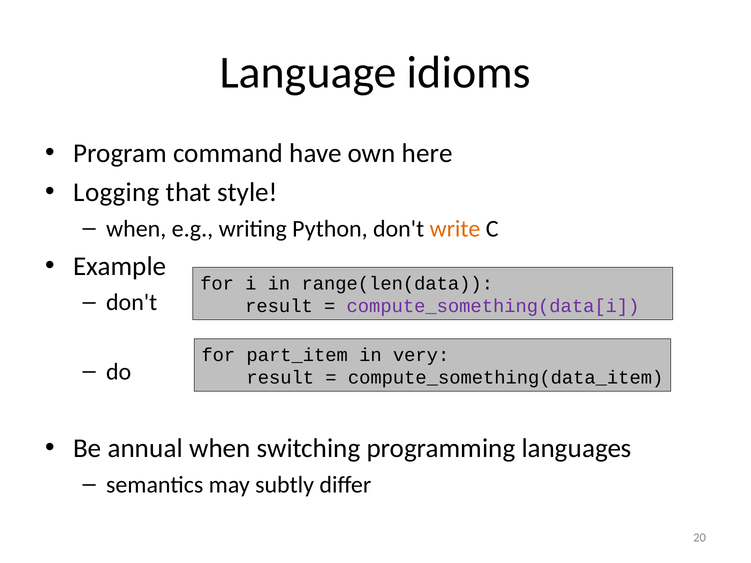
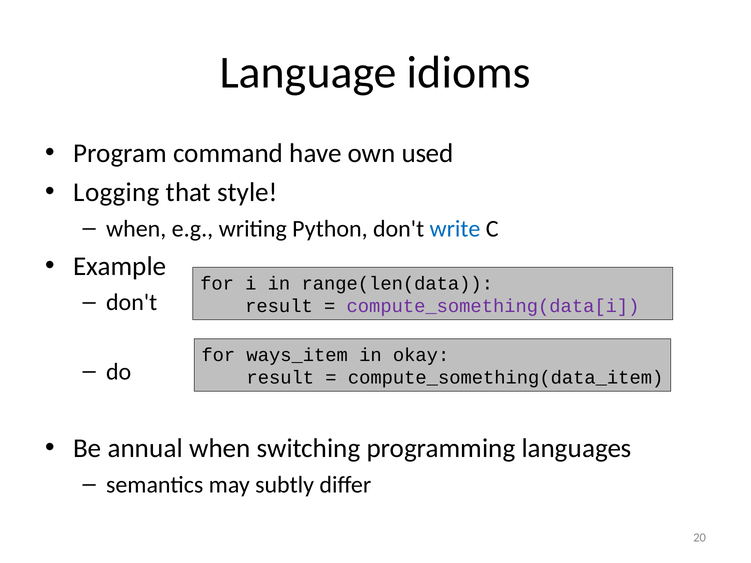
here: here -> used (428, 153)
write colour: orange -> blue (455, 229)
part_item: part_item -> ways_item (297, 355)
very: very -> okay (421, 355)
